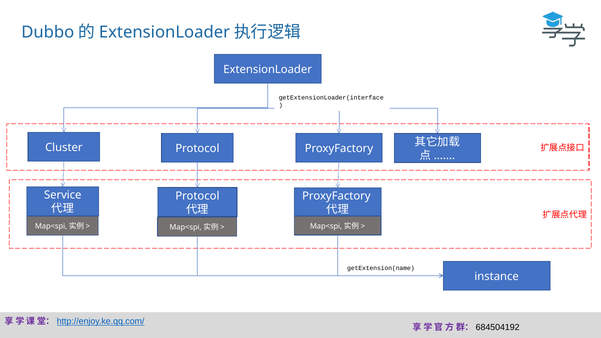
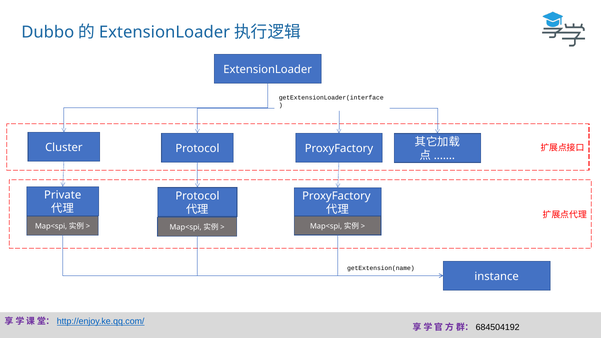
Service: Service -> Private (63, 195)
